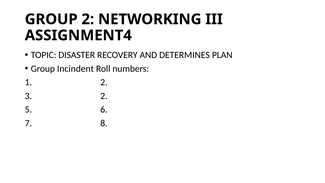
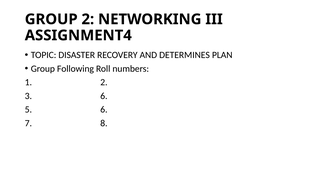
Incindent: Incindent -> Following (75, 69)
3 2: 2 -> 6 (104, 96)
